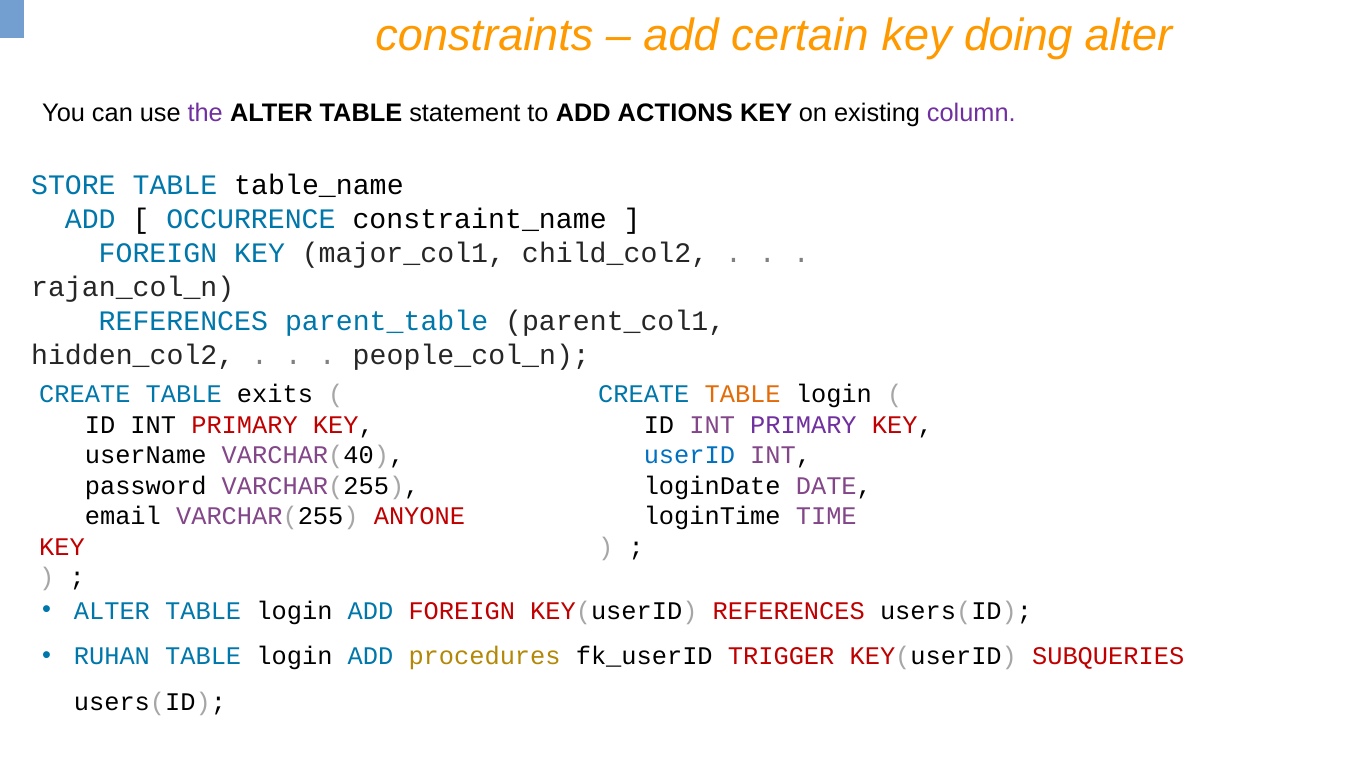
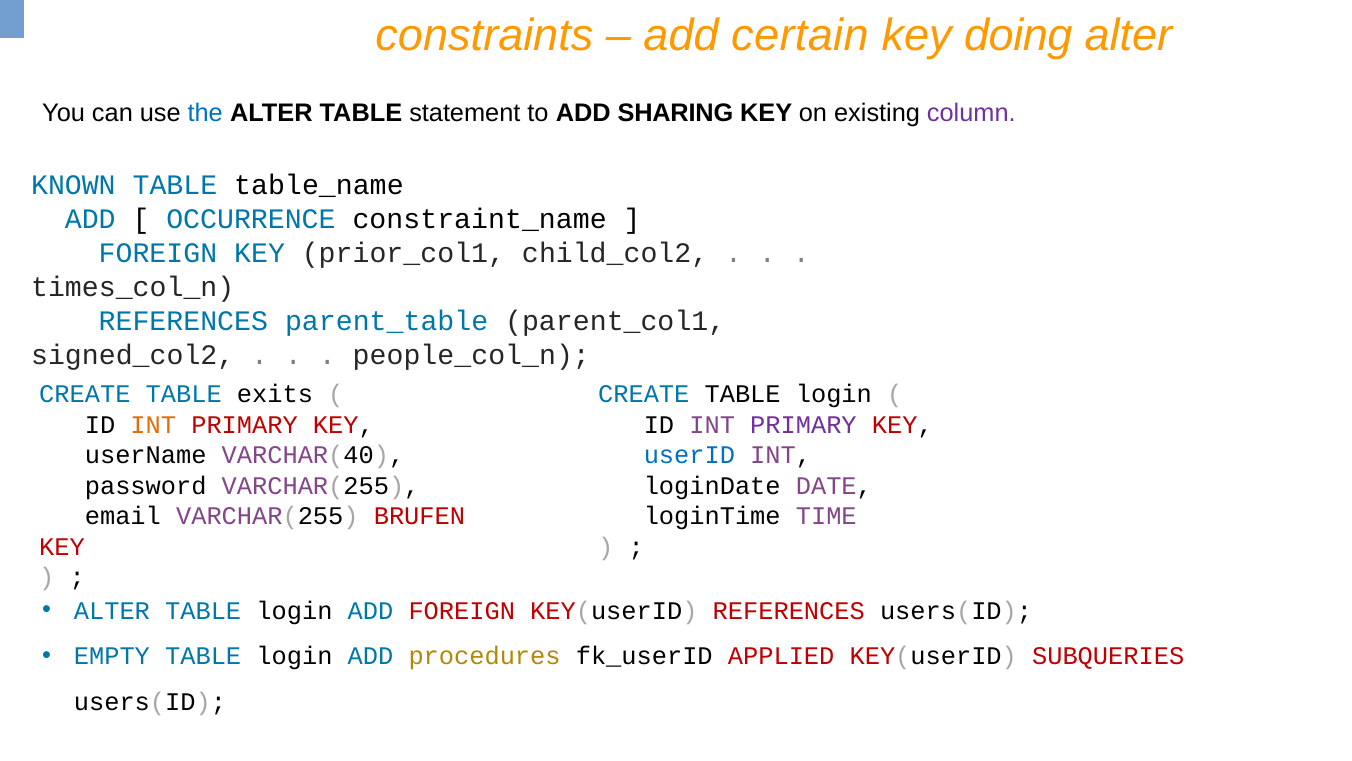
the colour: purple -> blue (205, 113)
ACTIONS: ACTIONS -> SHARING (675, 113)
STORE: STORE -> KNOWN (73, 185)
major_col1: major_col1 -> prior_col1 (403, 253)
rajan_col_n: rajan_col_n -> times_col_n (133, 287)
hidden_col2: hidden_col2 -> signed_col2 (133, 355)
TABLE colour: orange -> black (743, 394)
INT colour: black -> orange (153, 425)
ANYONE: ANYONE -> BRUFEN (419, 516)
RUHAN: RUHAN -> EMPTY (112, 656)
TRIGGER: TRIGGER -> APPLIED (781, 656)
